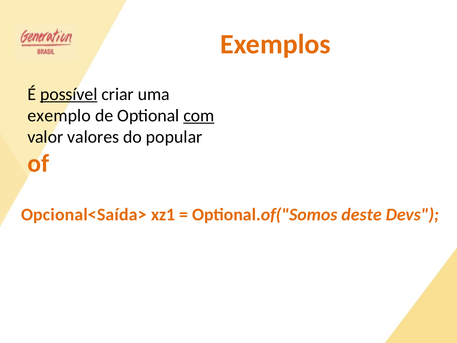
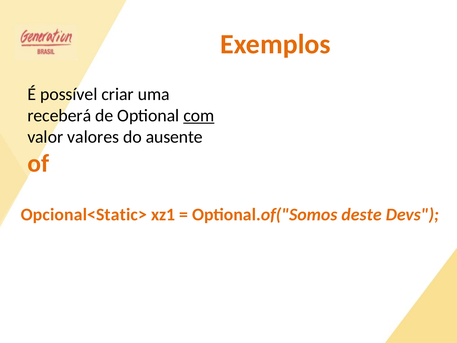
possível underline: present -> none (69, 94)
exemplo: exemplo -> receberá (59, 116)
popular: popular -> ausente (174, 137)
Opcional<Saída>: Opcional<Saída> -> Opcional<Static> (84, 214)
